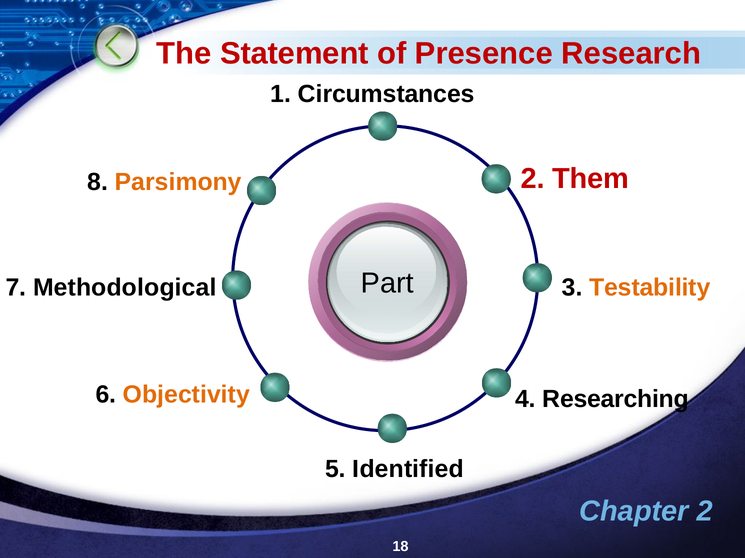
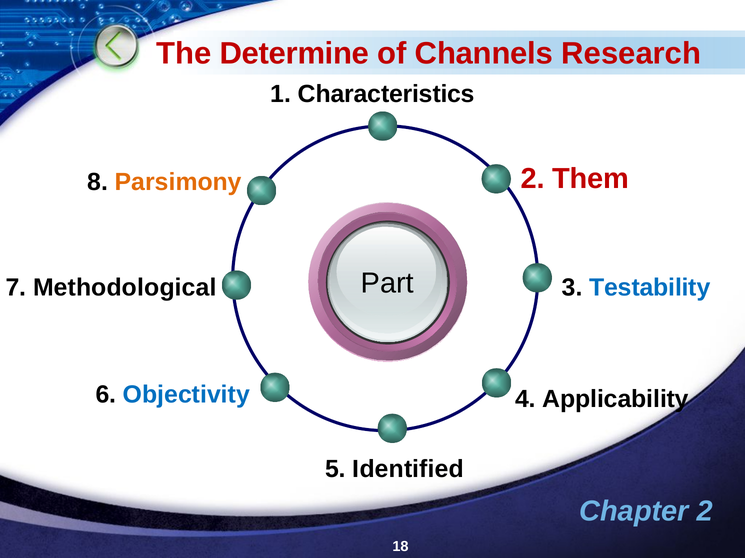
Statement: Statement -> Determine (294, 54)
Presence: Presence -> Channels (484, 54)
Circumstances: Circumstances -> Characteristics (386, 94)
Testability colour: orange -> blue (650, 288)
Objectivity colour: orange -> blue (186, 395)
Researching: Researching -> Applicability (616, 399)
